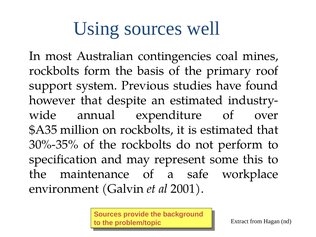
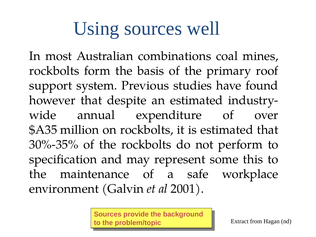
contingencies: contingencies -> combinations (175, 56)
